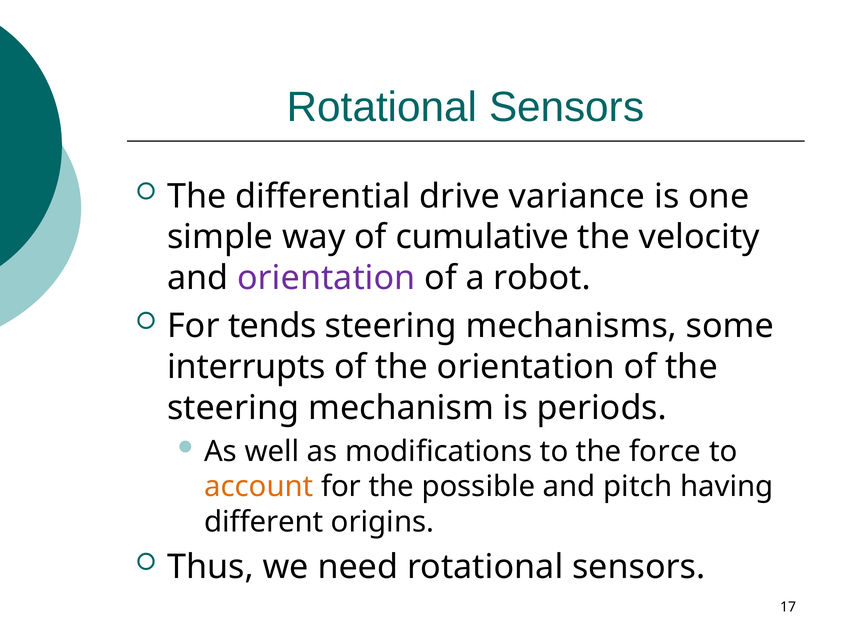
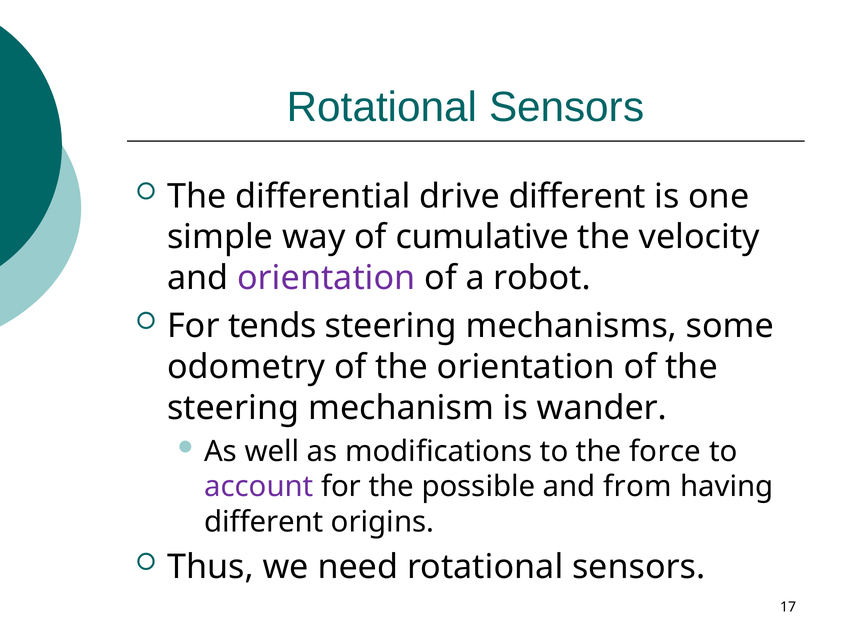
drive variance: variance -> different (577, 196)
interrupts: interrupts -> odometry (246, 367)
periods: periods -> wander (602, 408)
account colour: orange -> purple (259, 487)
pitch: pitch -> from (638, 487)
